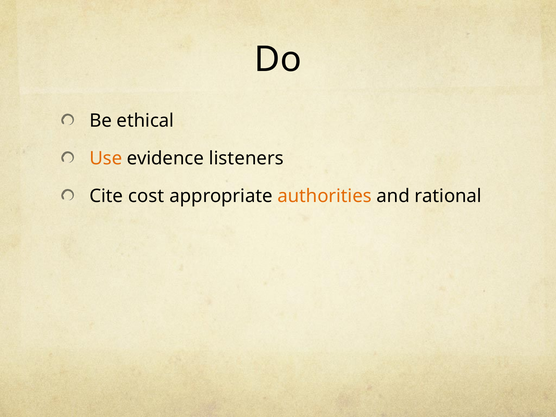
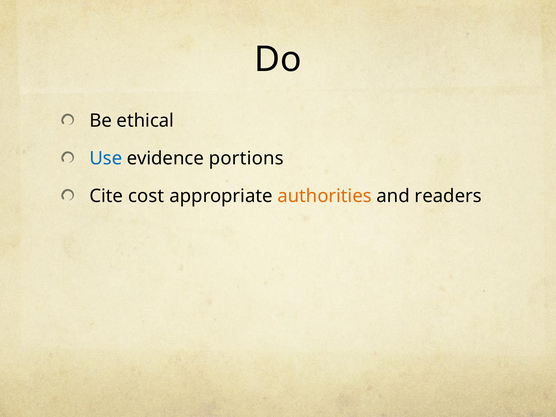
Use colour: orange -> blue (106, 158)
listeners: listeners -> portions (246, 158)
rational: rational -> readers (448, 196)
